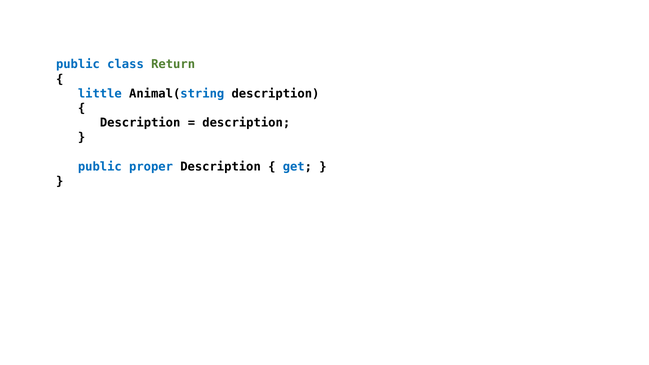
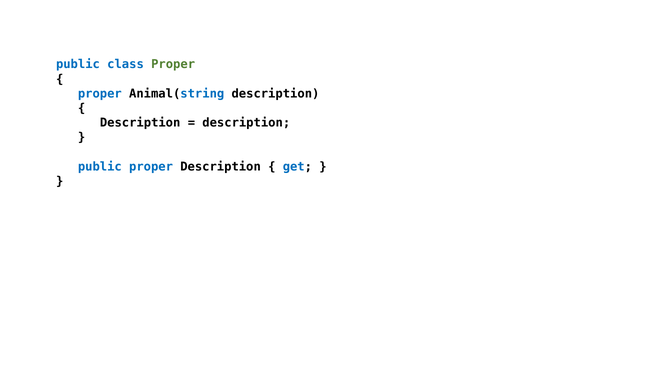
class Return: Return -> Proper (173, 64)
little: little -> proper (100, 94)
